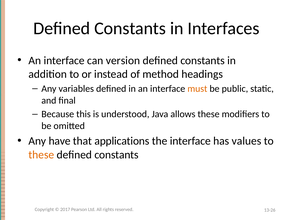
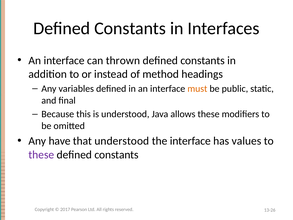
version: version -> thrown (123, 60)
that applications: applications -> understood (122, 141)
these colour: orange -> purple (41, 154)
